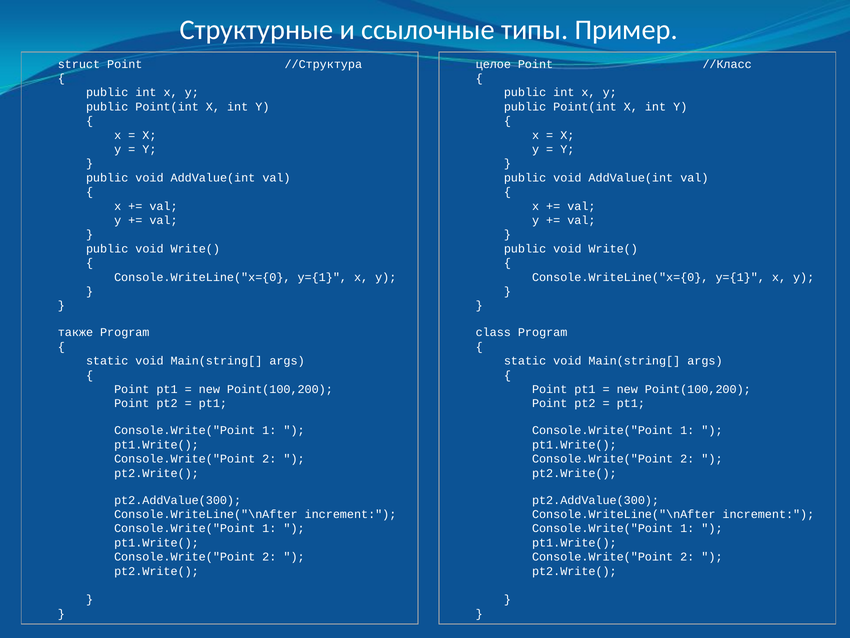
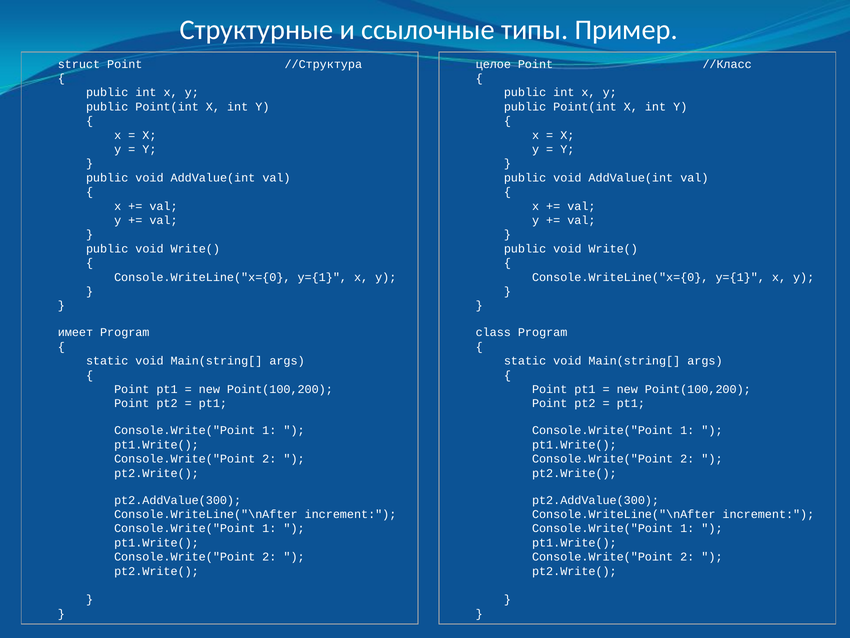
также: также -> имеет (75, 332)
